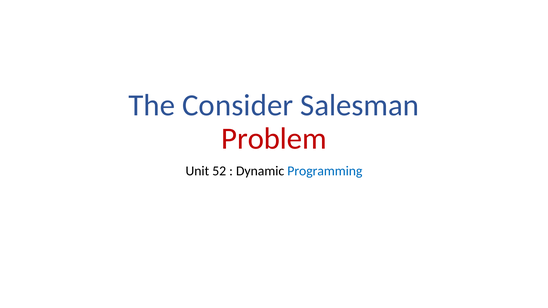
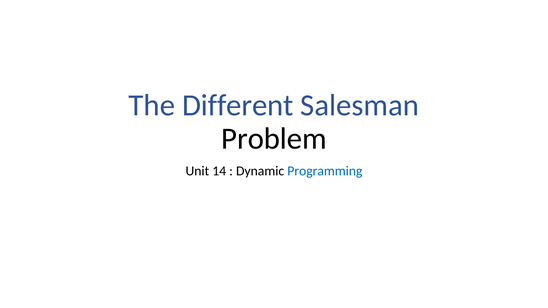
Consider: Consider -> Different (238, 106)
Problem colour: red -> black (274, 139)
52: 52 -> 14 (219, 171)
